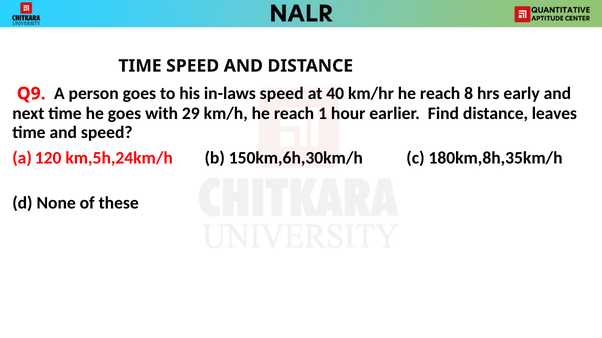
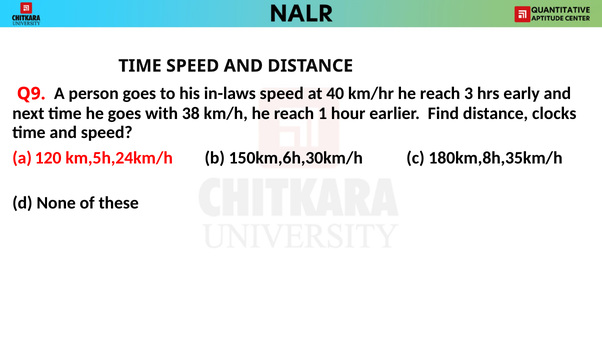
8: 8 -> 3 (469, 94)
29: 29 -> 38 (191, 113)
leaves: leaves -> clocks (554, 113)
